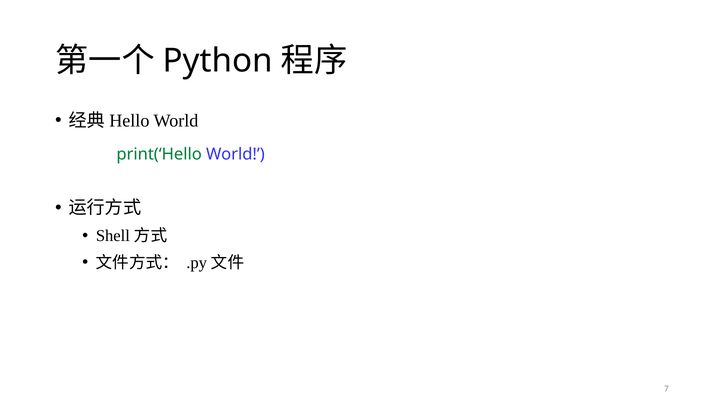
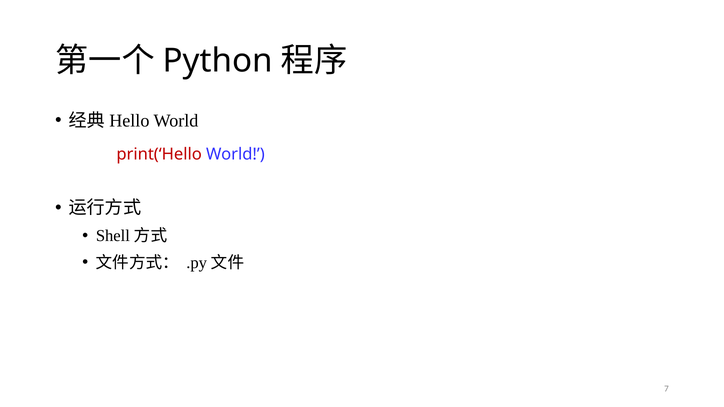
print(‘Hello colour: green -> red (159, 154)
